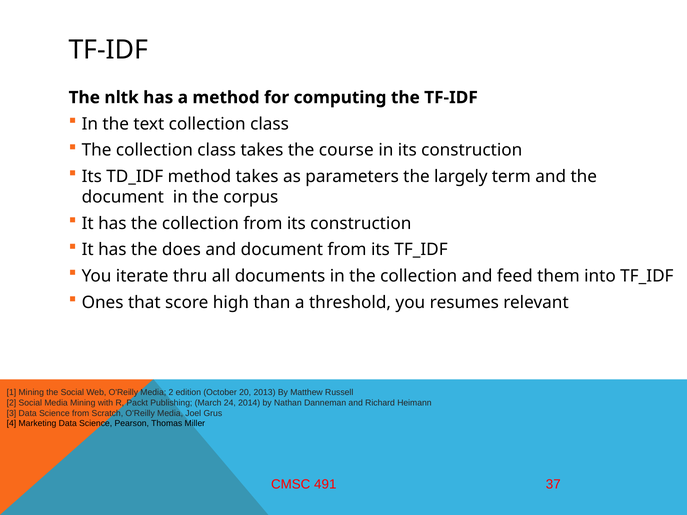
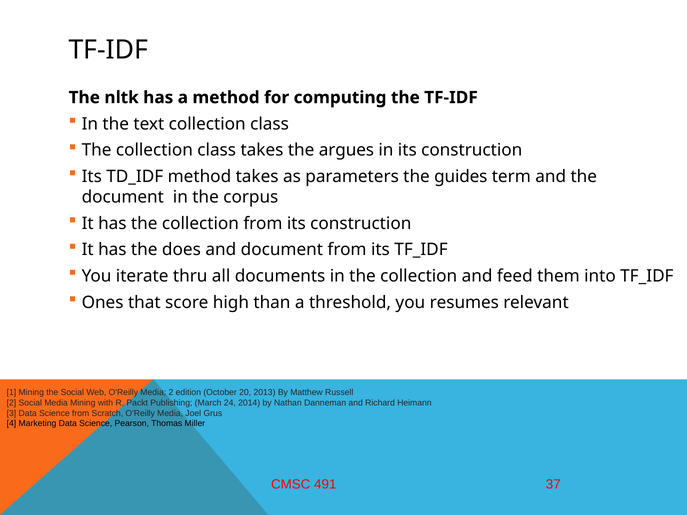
course: course -> argues (346, 150)
largely: largely -> guides (461, 177)
